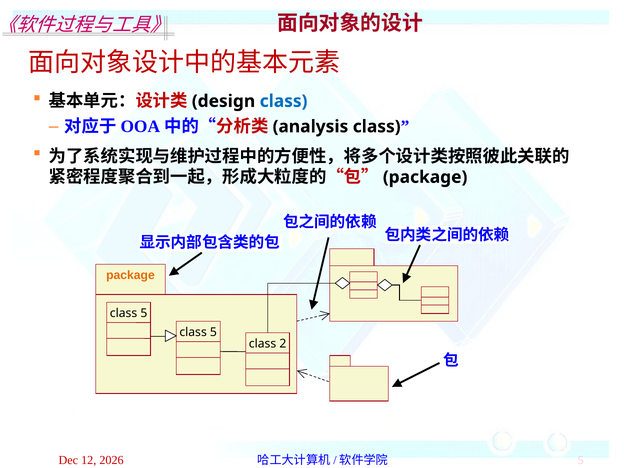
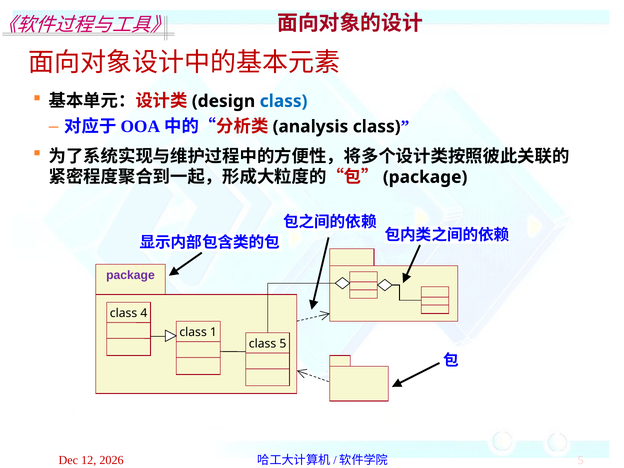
package colour: orange -> purple (130, 275)
5: 5 -> 4 (144, 313)
5: 5 -> 1 (213, 332)
class 2: 2 -> 5 (283, 344)
